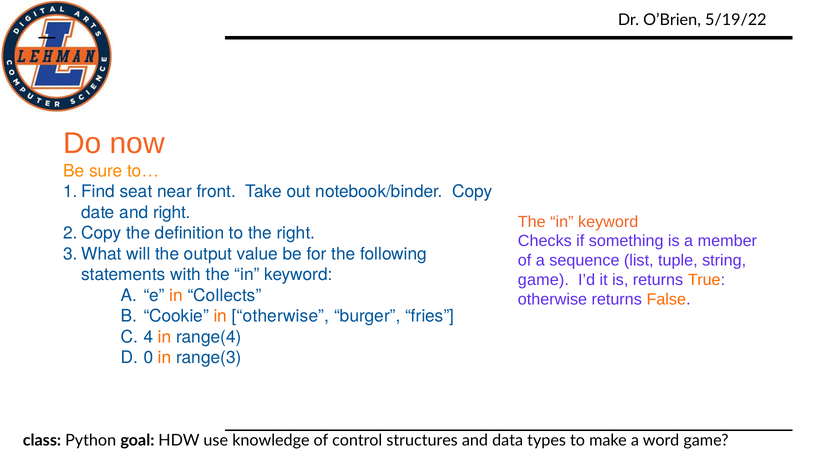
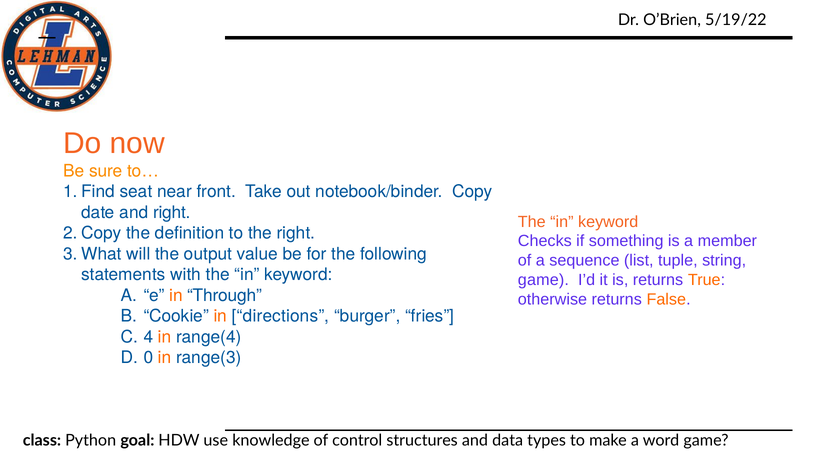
Collects: Collects -> Through (225, 296)
in otherwise: otherwise -> directions (281, 317)
